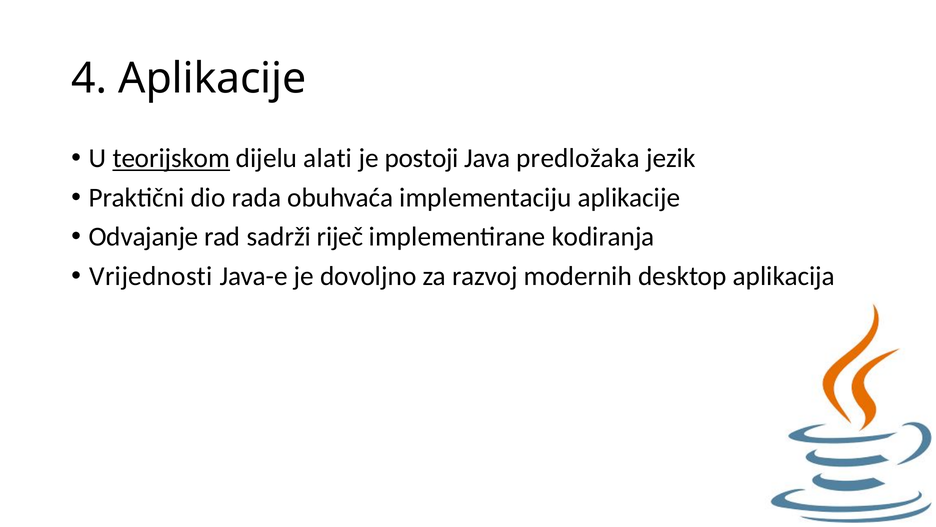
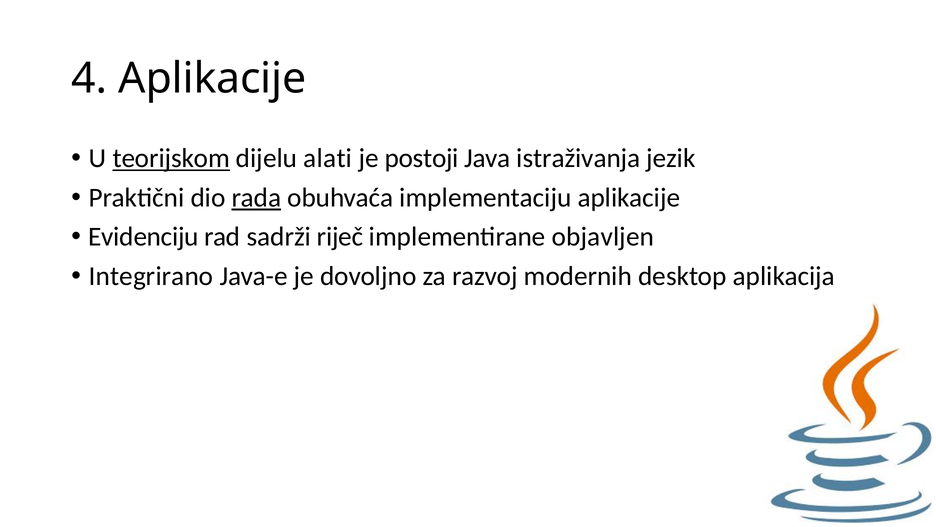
predložaka: predložaka -> istraživanja (578, 158)
rada underline: none -> present (256, 197)
Odvajanje: Odvajanje -> Evidenciju (144, 237)
kodiranja: kodiranja -> objavljen (603, 237)
Vrijednosti: Vrijednosti -> Integrirano (151, 276)
